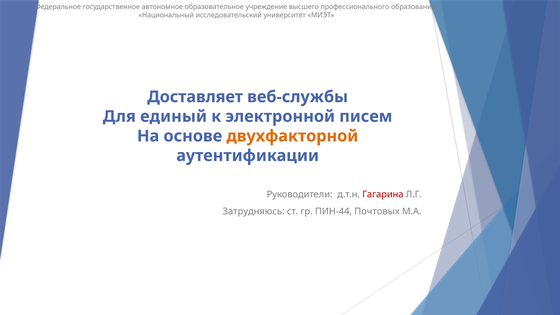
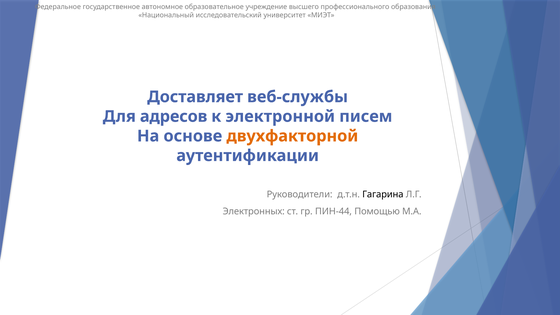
единый: единый -> адресов (174, 116)
Гагарина colour: red -> black (383, 194)
Затрудняюсь: Затрудняюсь -> Электронных (254, 211)
Почтовых: Почтовых -> Помощью (377, 211)
